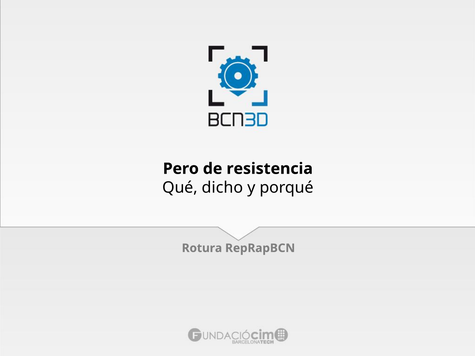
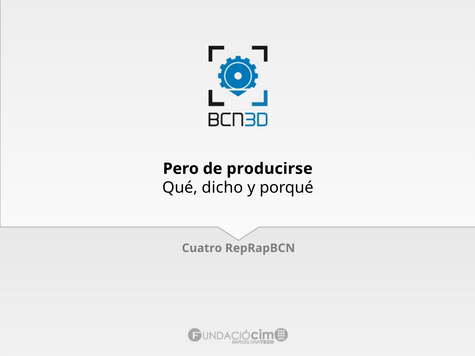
resistencia: resistencia -> producirse (270, 169)
Rotura: Rotura -> Cuatro (202, 248)
